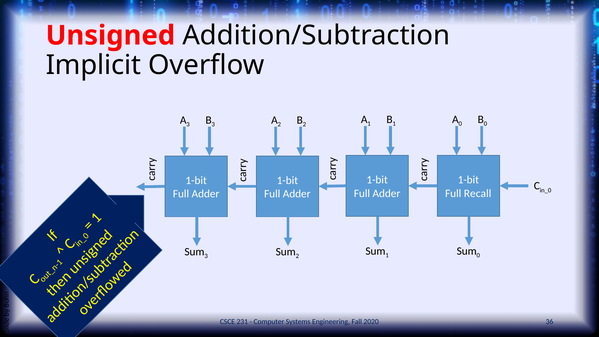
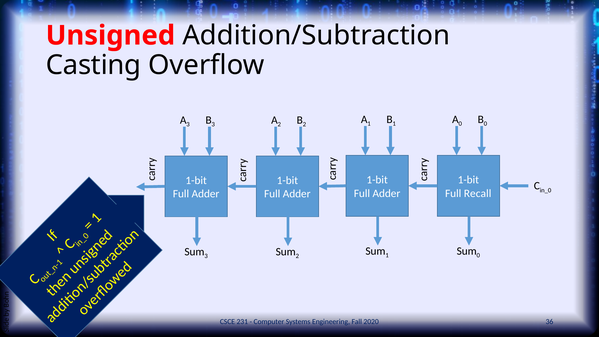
Implicit: Implicit -> Casting (93, 65)
